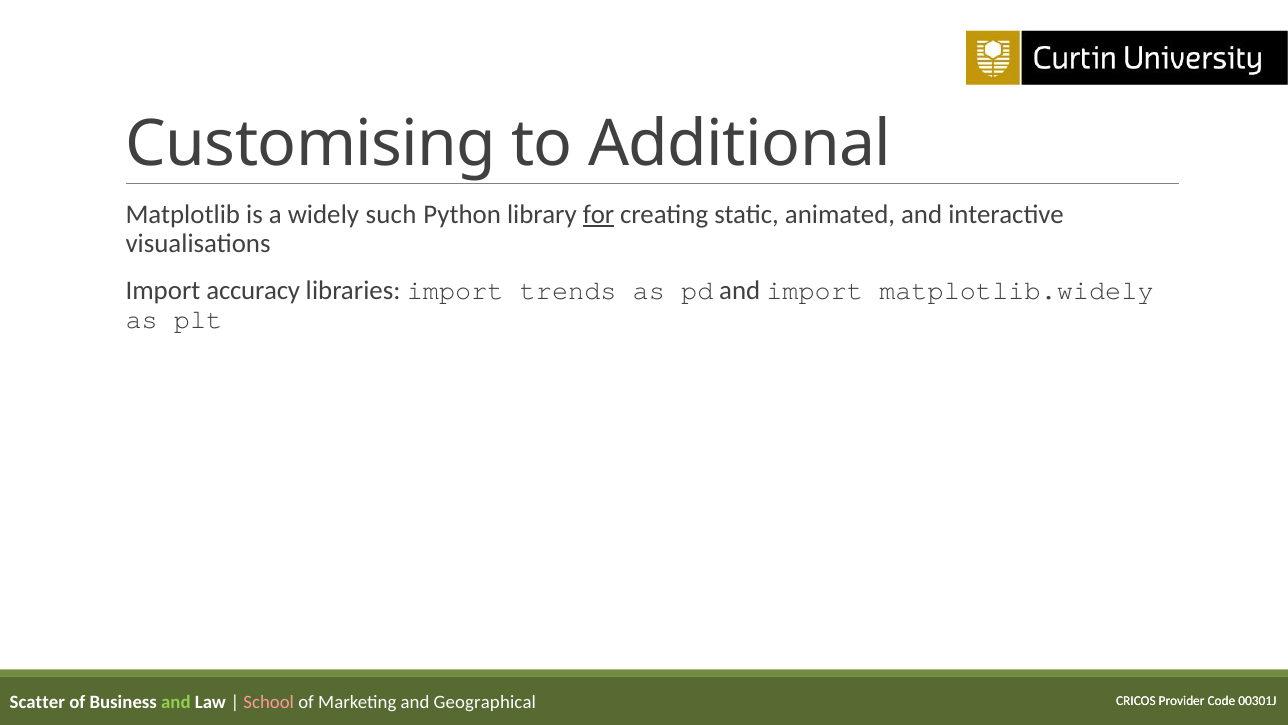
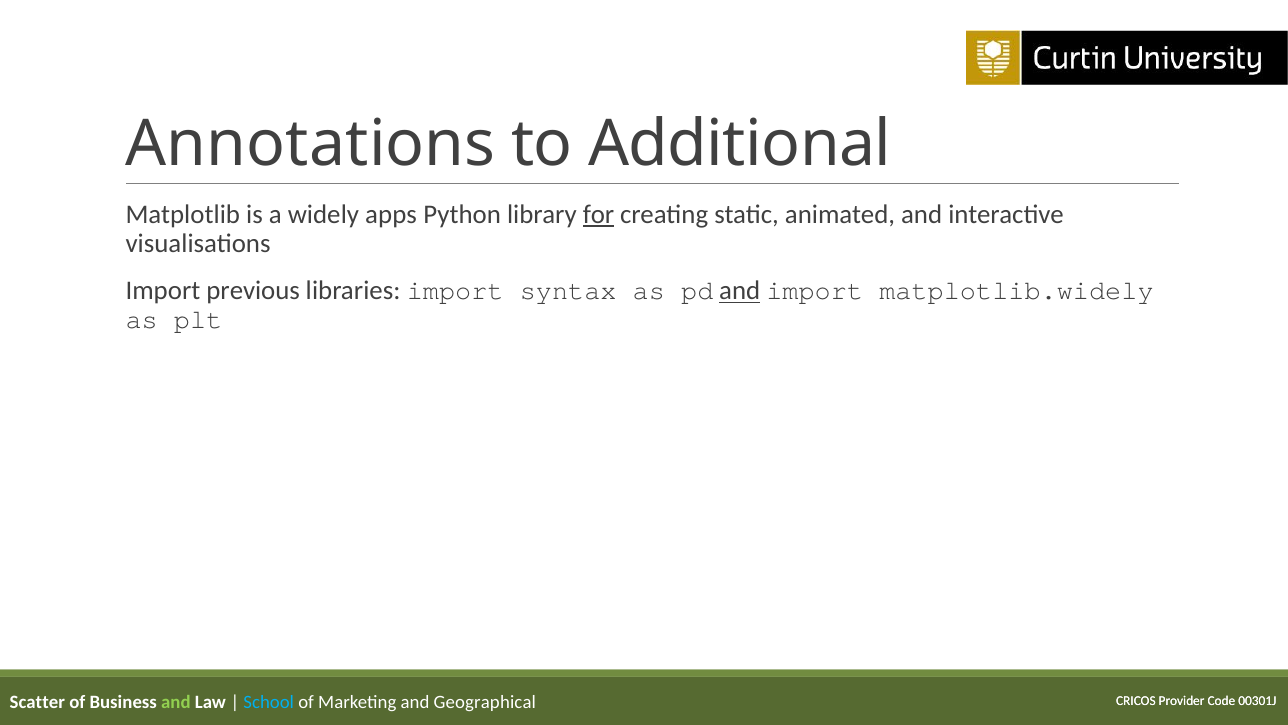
Customising: Customising -> Annotations (311, 144)
such: such -> apps (391, 214)
accuracy: accuracy -> previous (253, 291)
trends: trends -> syntax (568, 291)
and underline: none -> present (740, 291)
School colour: pink -> light blue (269, 702)
